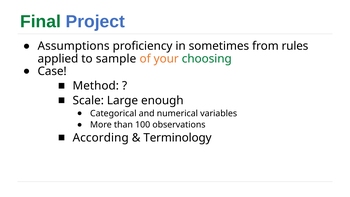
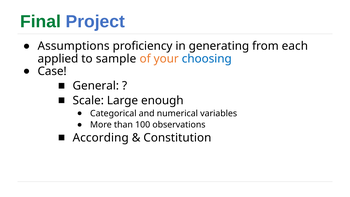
sometimes: sometimes -> generating (219, 46)
rules: rules -> each (295, 46)
choosing colour: green -> blue (207, 59)
Method: Method -> General (96, 86)
Terminology: Terminology -> Constitution (177, 138)
